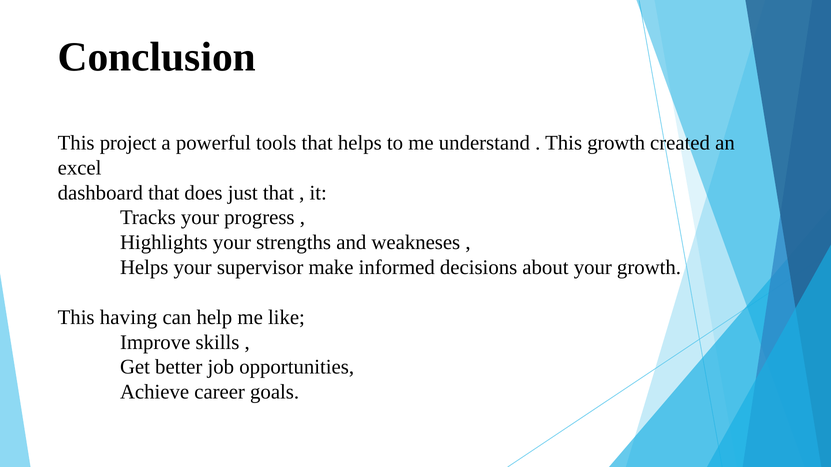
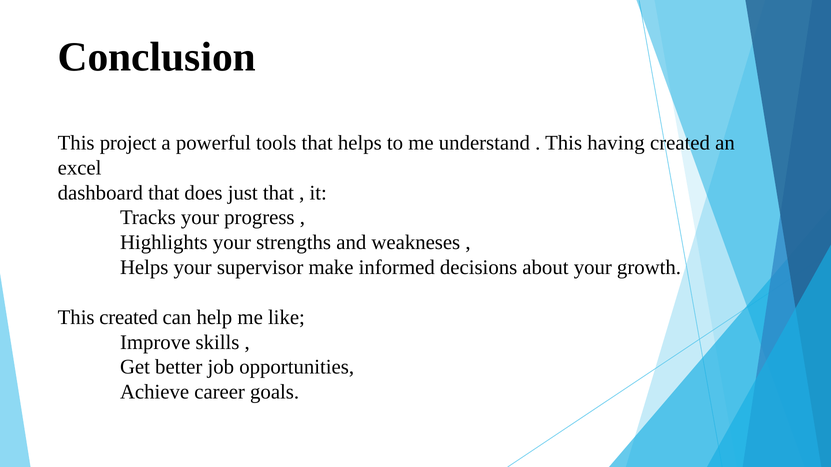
This growth: growth -> having (616, 143)
This having: having -> created (129, 318)
